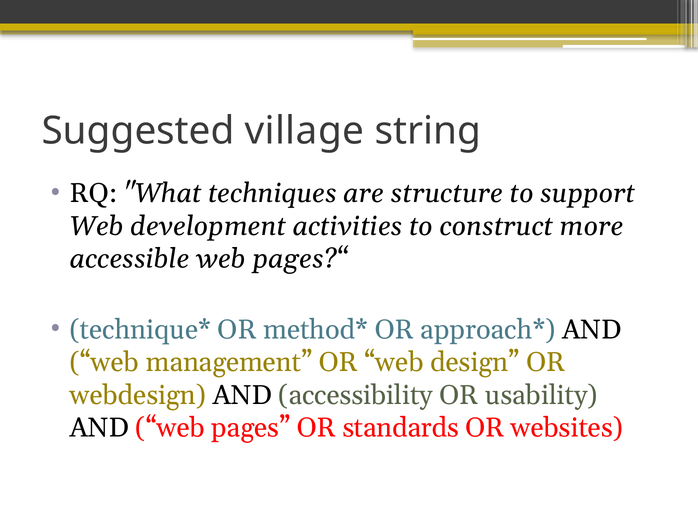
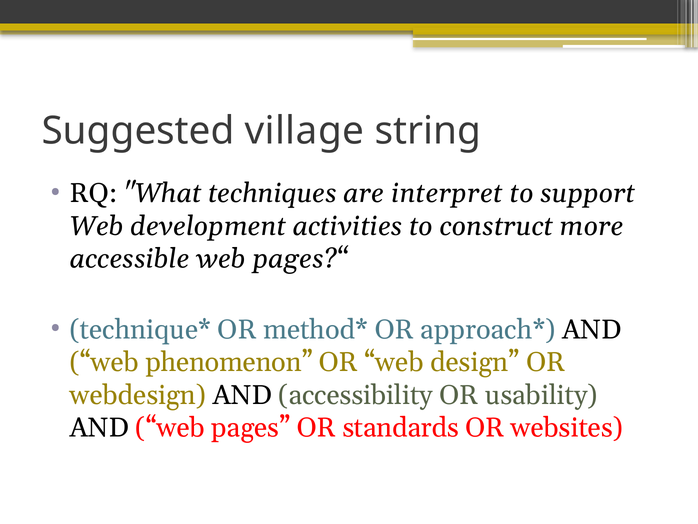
structure: structure -> interpret (447, 193)
management: management -> phenomenon (229, 362)
